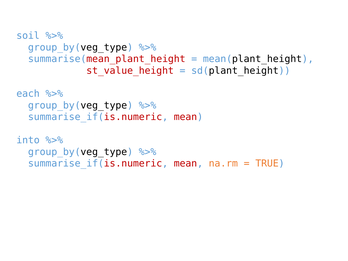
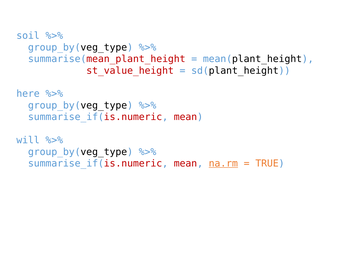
each: each -> here (28, 94)
into: into -> will (28, 140)
na.rm underline: none -> present (223, 163)
